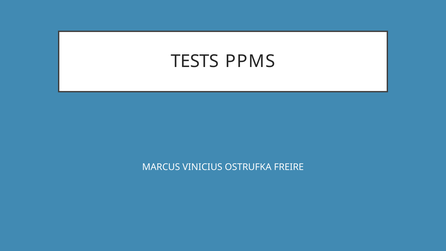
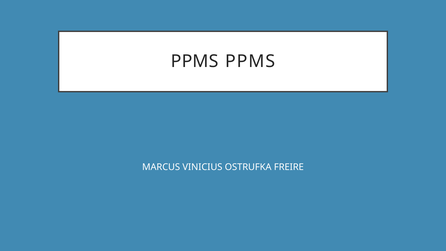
TESTS: TESTS -> PPMS (195, 61)
